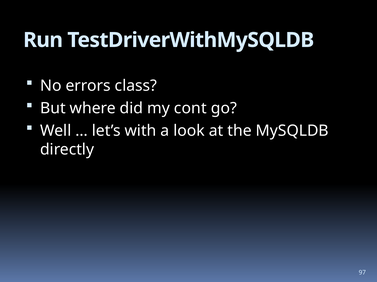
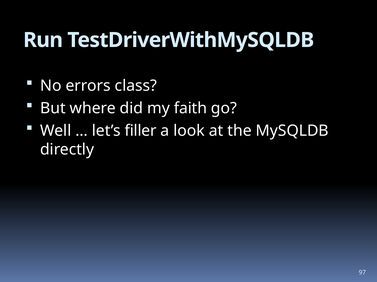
cont: cont -> faith (190, 108)
with: with -> filler (141, 131)
